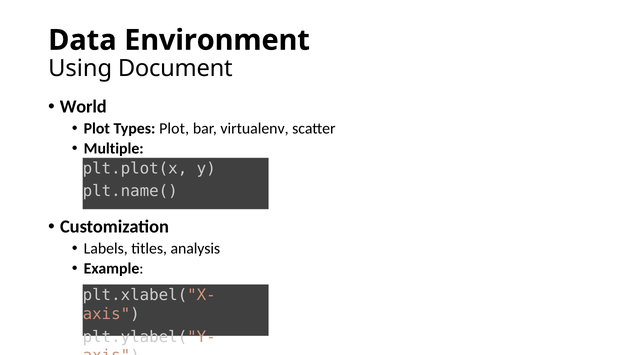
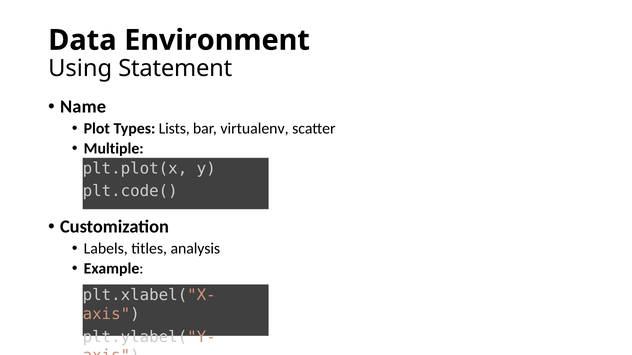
Document: Document -> Statement (175, 69)
World: World -> Name (83, 107)
Types Plot: Plot -> Lists (174, 129)
plt.name(: plt.name( -> plt.code( (130, 191)
